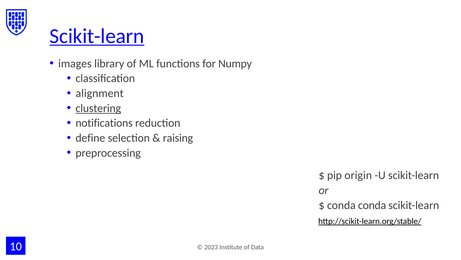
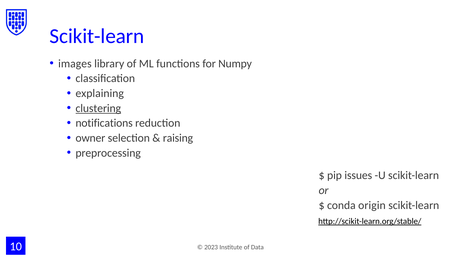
Scikit-learn underline: present -> none (97, 36)
alignment: alignment -> explaining (100, 93)
define: define -> owner (90, 138)
origin: origin -> issues (358, 175)
conda conda: conda -> origin (372, 205)
